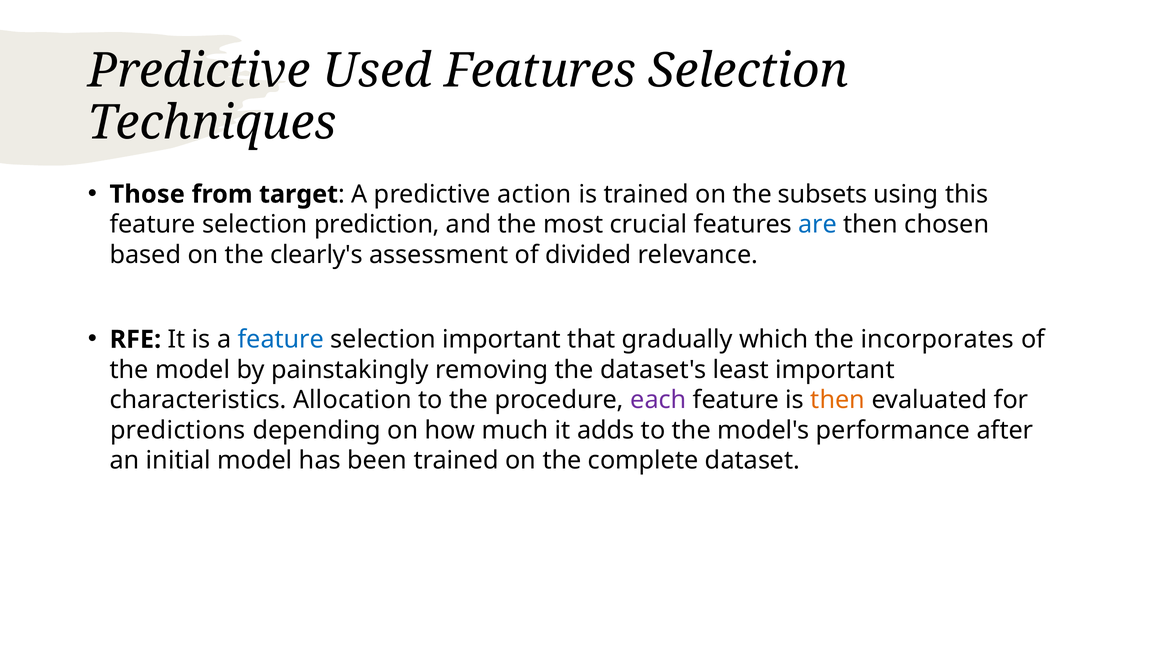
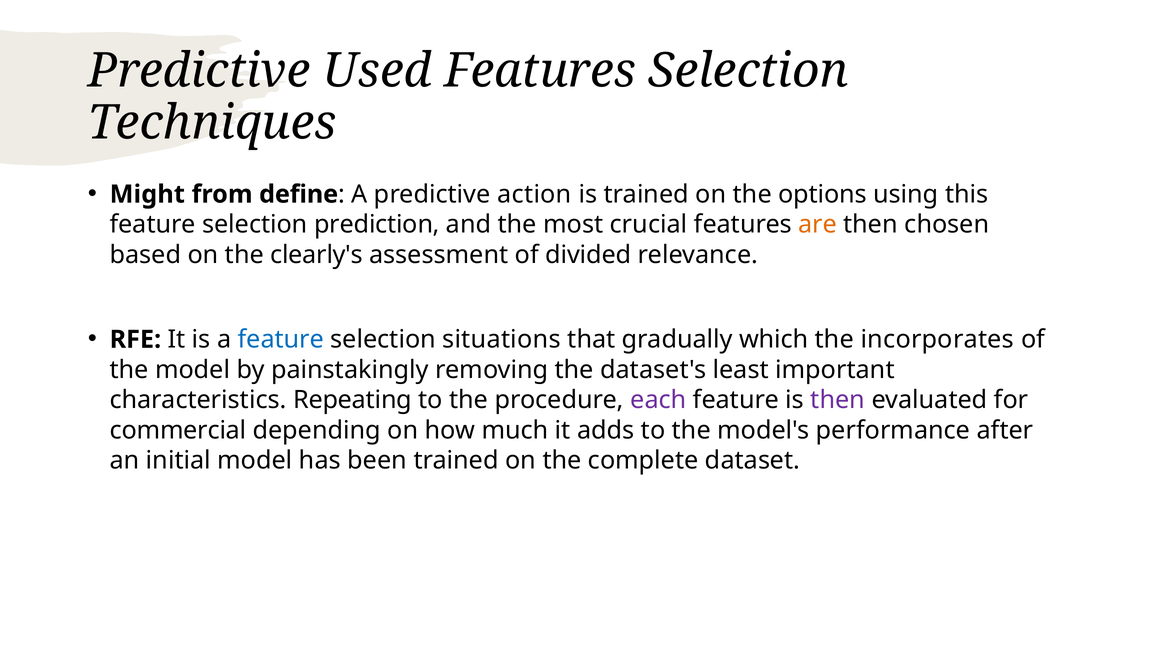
Those: Those -> Might (147, 194)
target: target -> define (299, 194)
subsets: subsets -> options (822, 194)
are colour: blue -> orange (818, 225)
selection important: important -> situations (502, 340)
Allocation: Allocation -> Repeating (353, 400)
then colour: orange -> purple (838, 400)
predictions: predictions -> commercial (178, 430)
